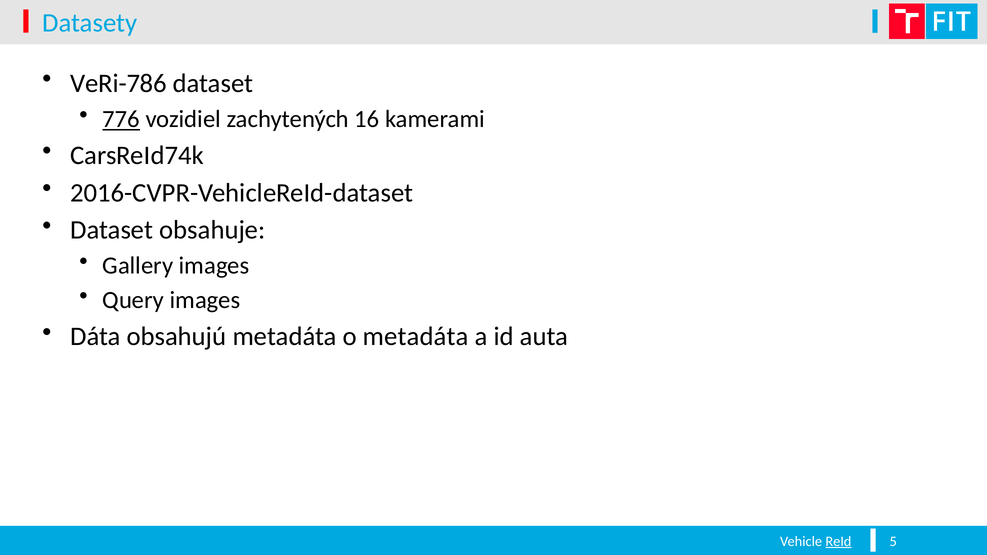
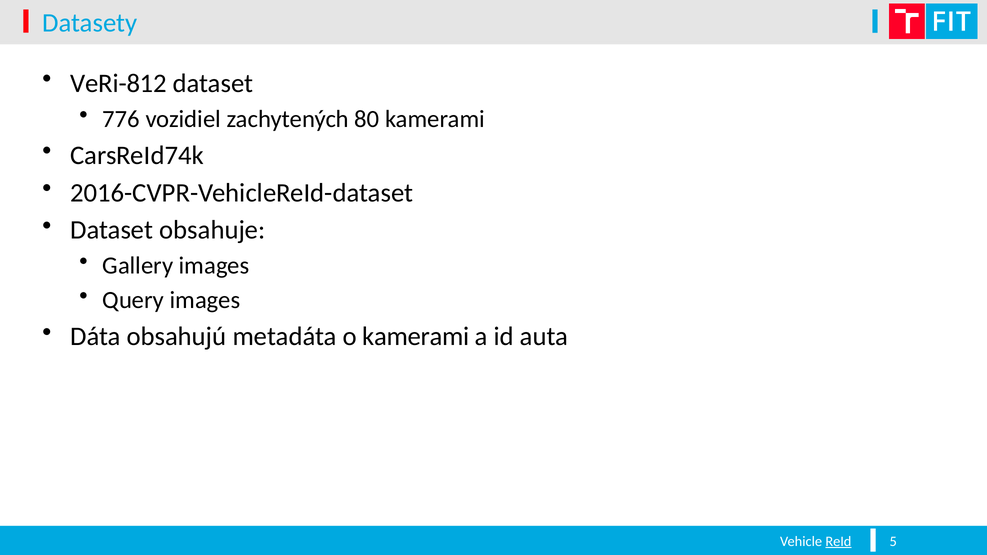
VeRi-786: VeRi-786 -> VeRi-812 (118, 84)
776 underline: present -> none (121, 119)
16: 16 -> 80 (367, 119)
o metadáta: metadáta -> kamerami (416, 337)
